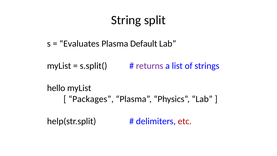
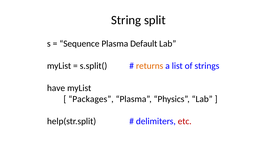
Evaluates: Evaluates -> Sequence (79, 44)
returns colour: purple -> orange (150, 66)
hello: hello -> have (56, 88)
